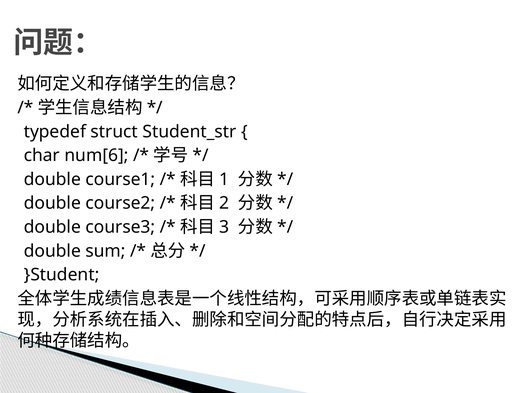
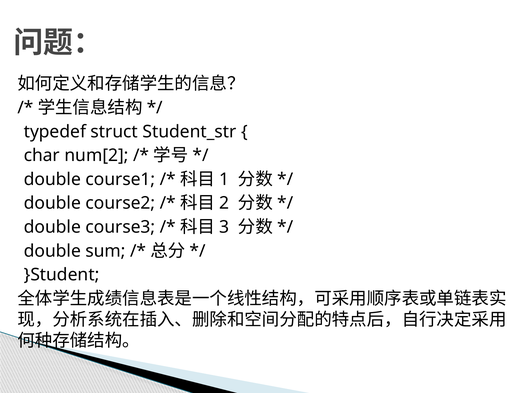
num[6: num[6 -> num[2 (96, 155)
